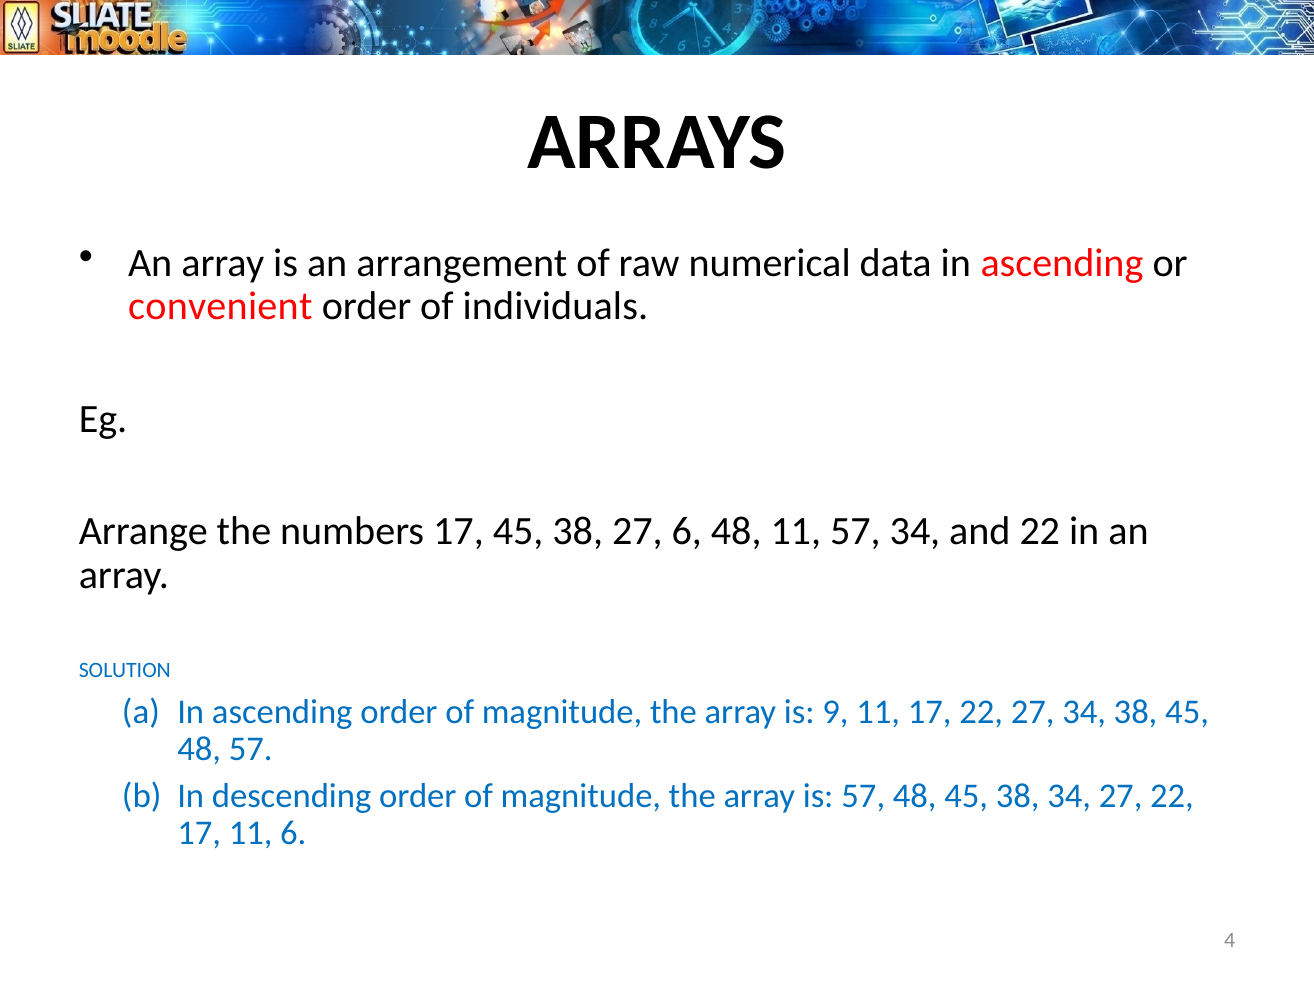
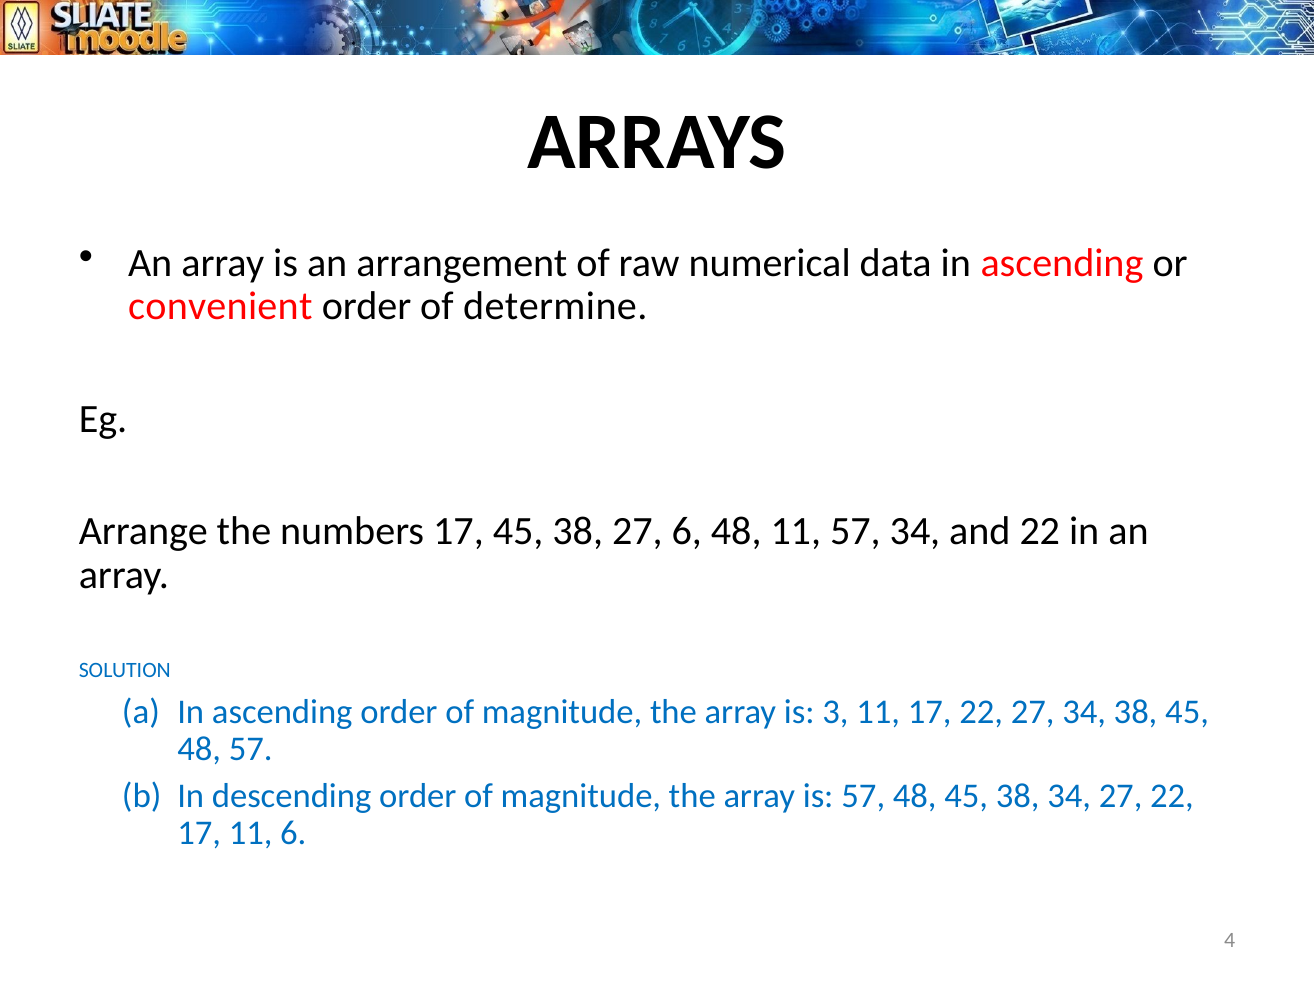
individuals: individuals -> determine (555, 307)
9: 9 -> 3 (835, 712)
